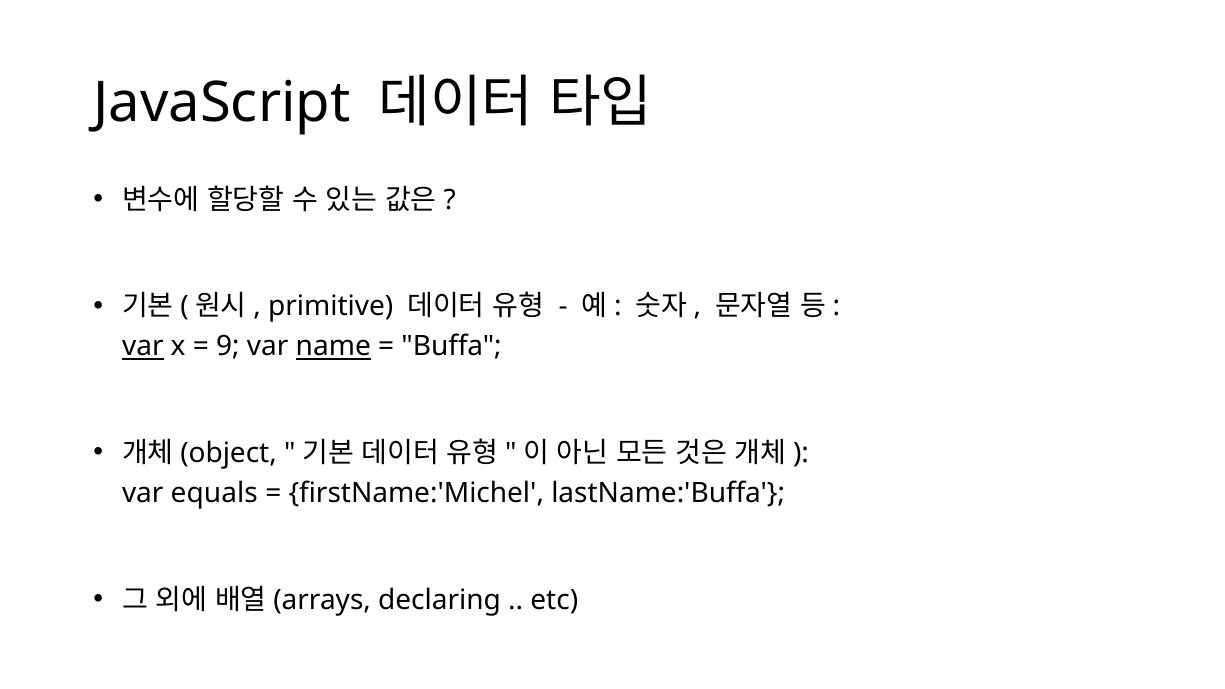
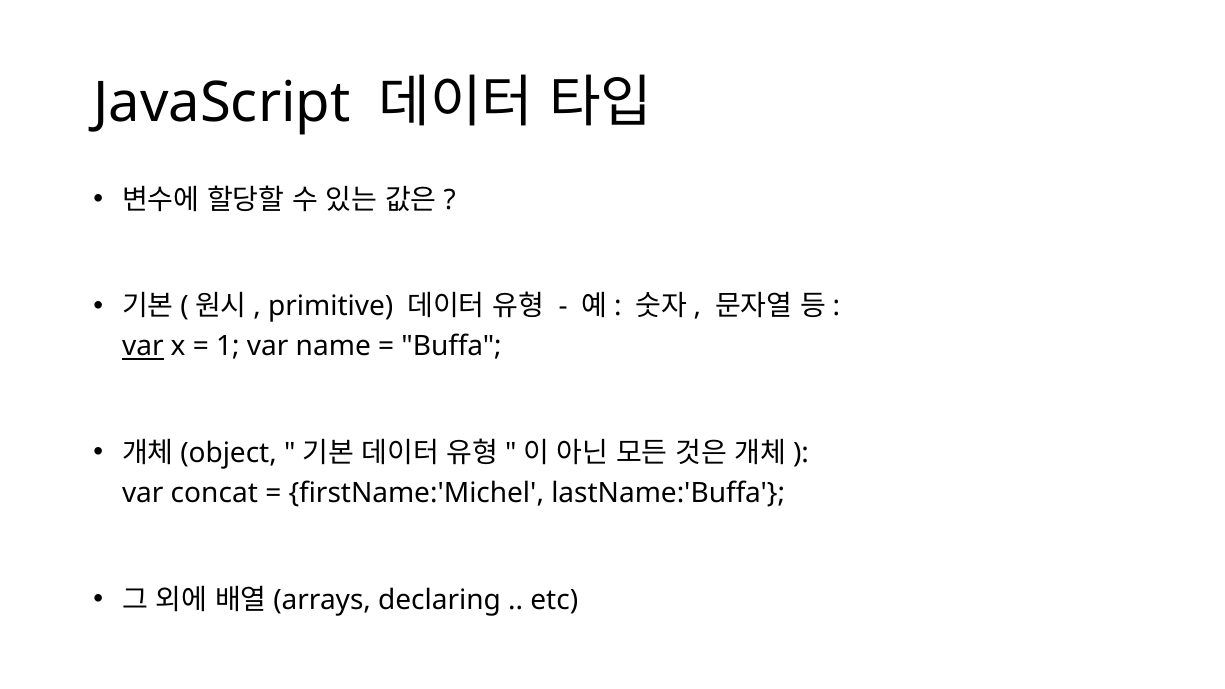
9: 9 -> 1 (228, 347)
name underline: present -> none (333, 347)
equals: equals -> concat (214, 493)
